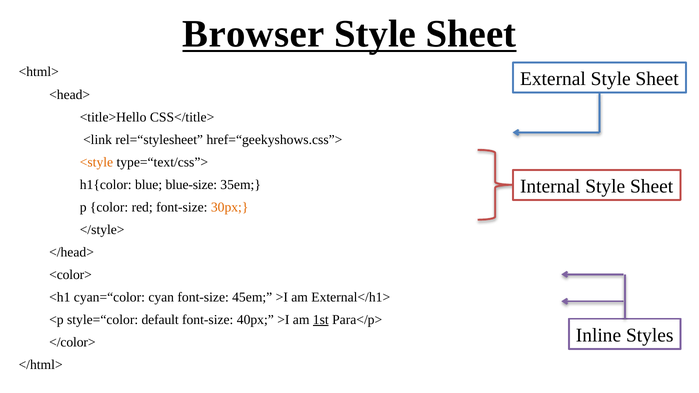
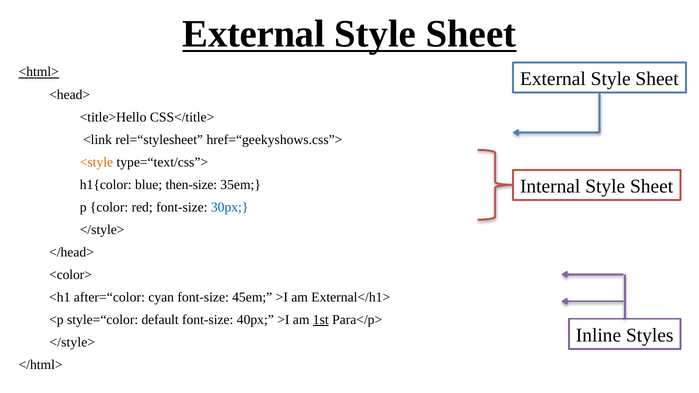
Browser: Browser -> External (254, 34)
<html> underline: none -> present (39, 72)
blue-size: blue-size -> then-size (191, 185)
30px colour: orange -> blue (230, 207)
cyan=“color: cyan=“color -> after=“color (109, 297)
</color>: </color> -> </style> (72, 343)
